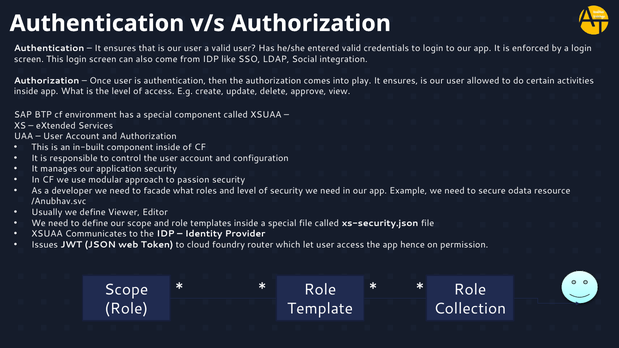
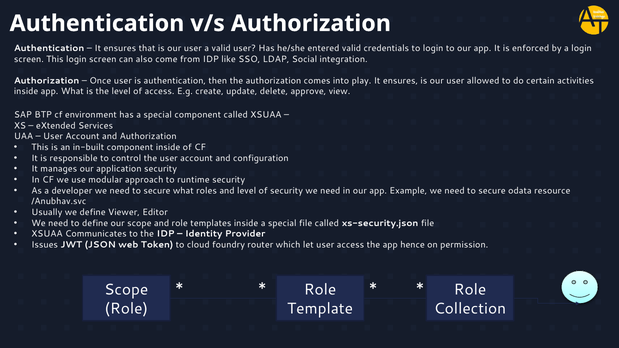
passion: passion -> runtime (193, 180)
facade: facade -> secure (157, 191)
